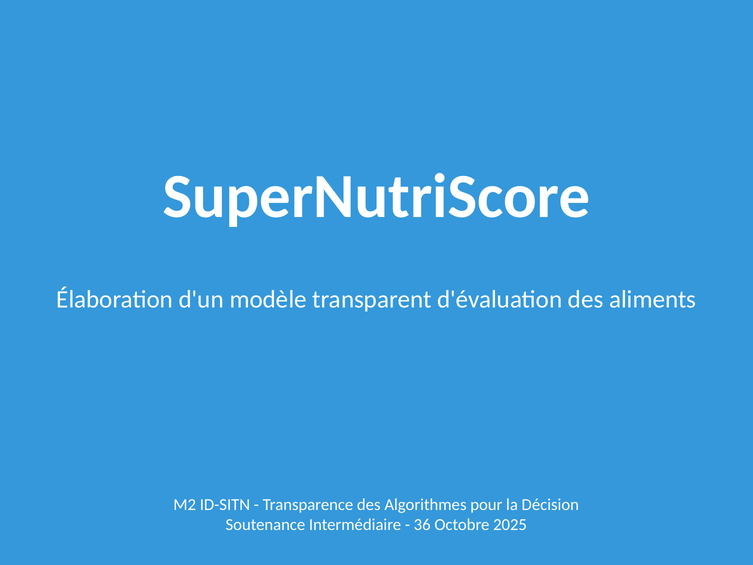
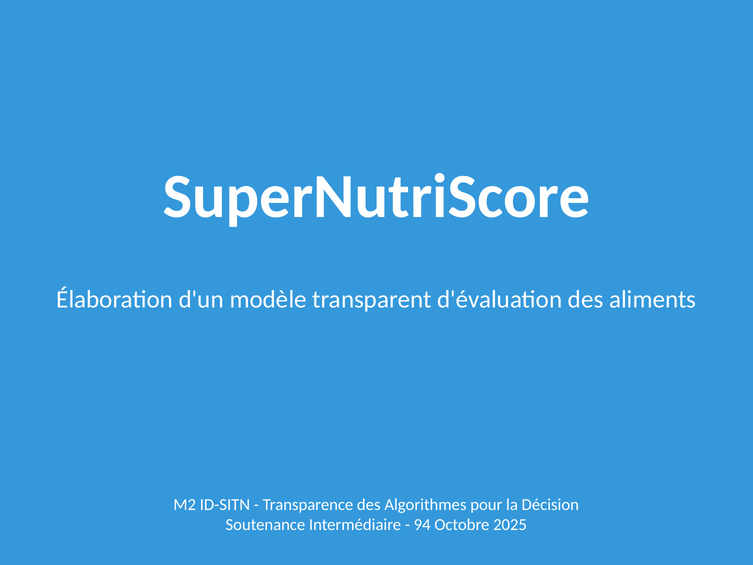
36: 36 -> 94 (422, 524)
